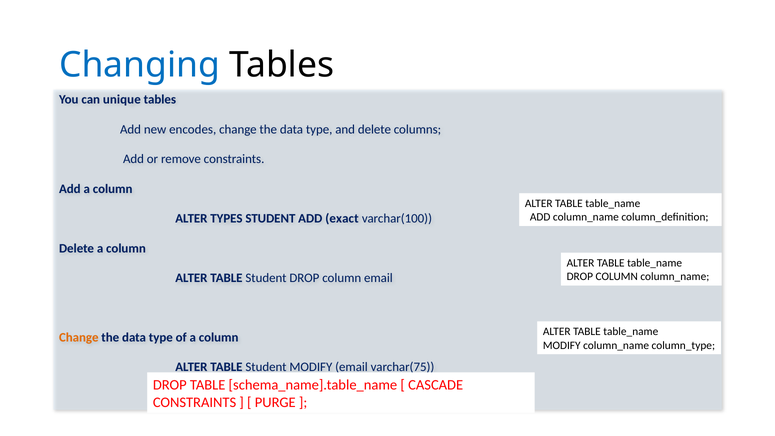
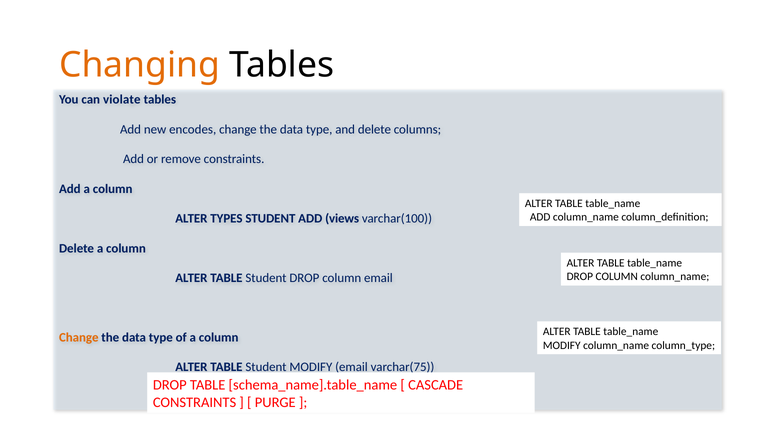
Changing colour: blue -> orange (140, 65)
unique: unique -> violate (122, 99)
exact: exact -> views (342, 218)
